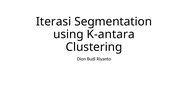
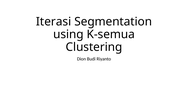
K-antara: K-antara -> K-semua (111, 34)
